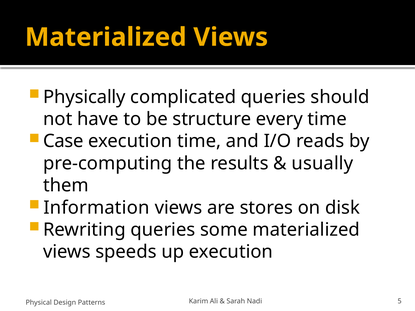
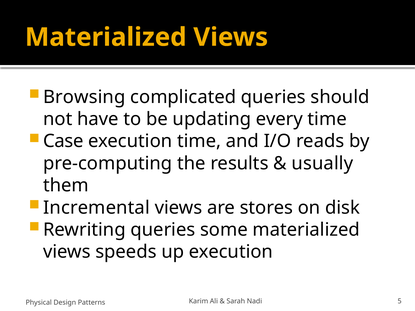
Physically: Physically -> Browsing (84, 97)
structure: structure -> updating (212, 119)
Information: Information -> Incremental (96, 208)
